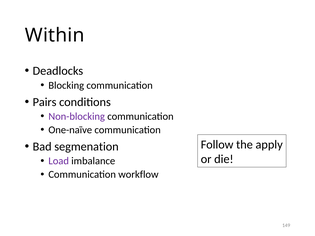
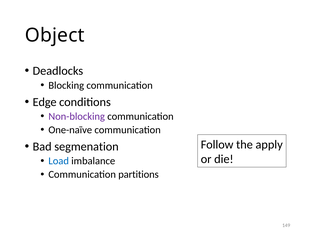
Within: Within -> Object (55, 35)
Pairs: Pairs -> Edge (45, 102)
Load colour: purple -> blue (59, 161)
workflow: workflow -> partitions (138, 175)
